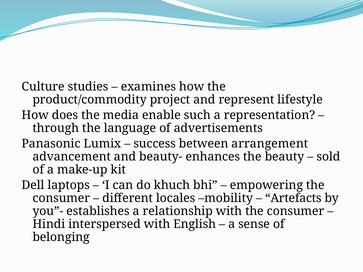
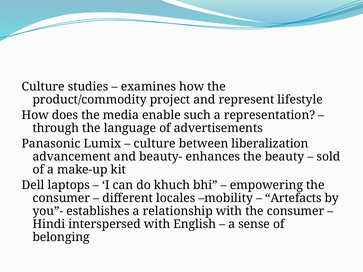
success: success -> culture (155, 144)
arrangement: arrangement -> liberalization (270, 144)
